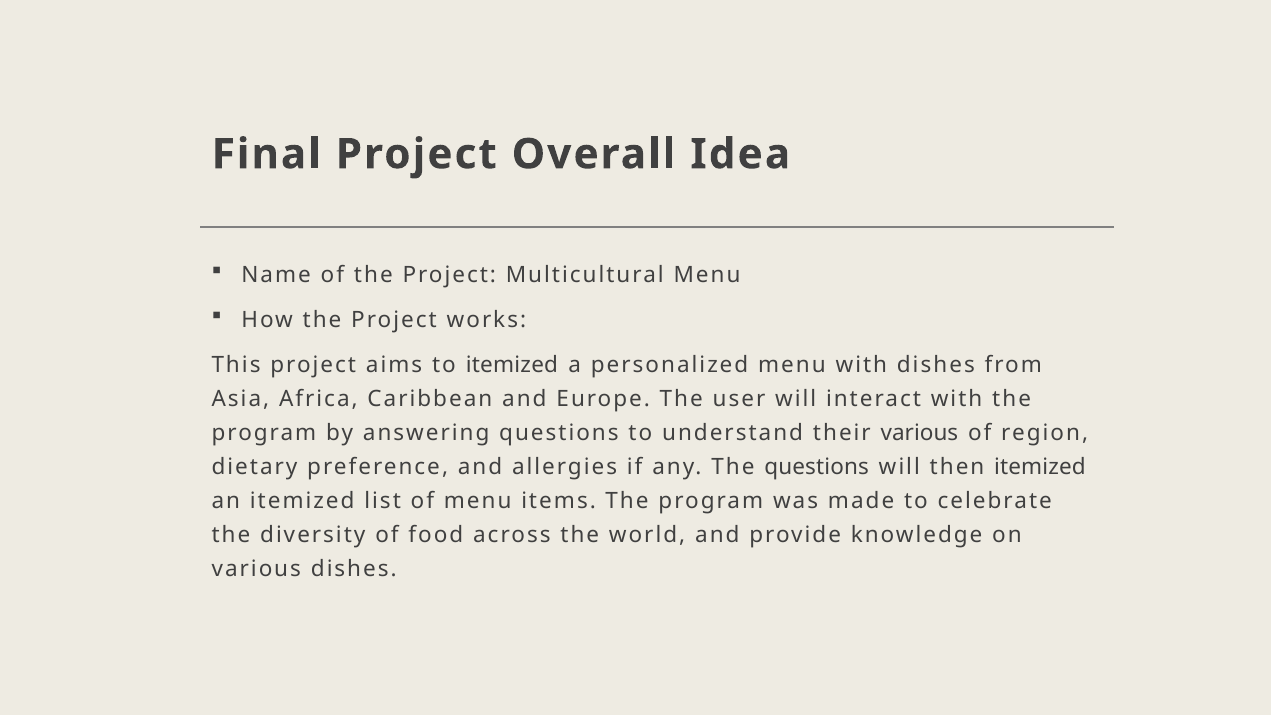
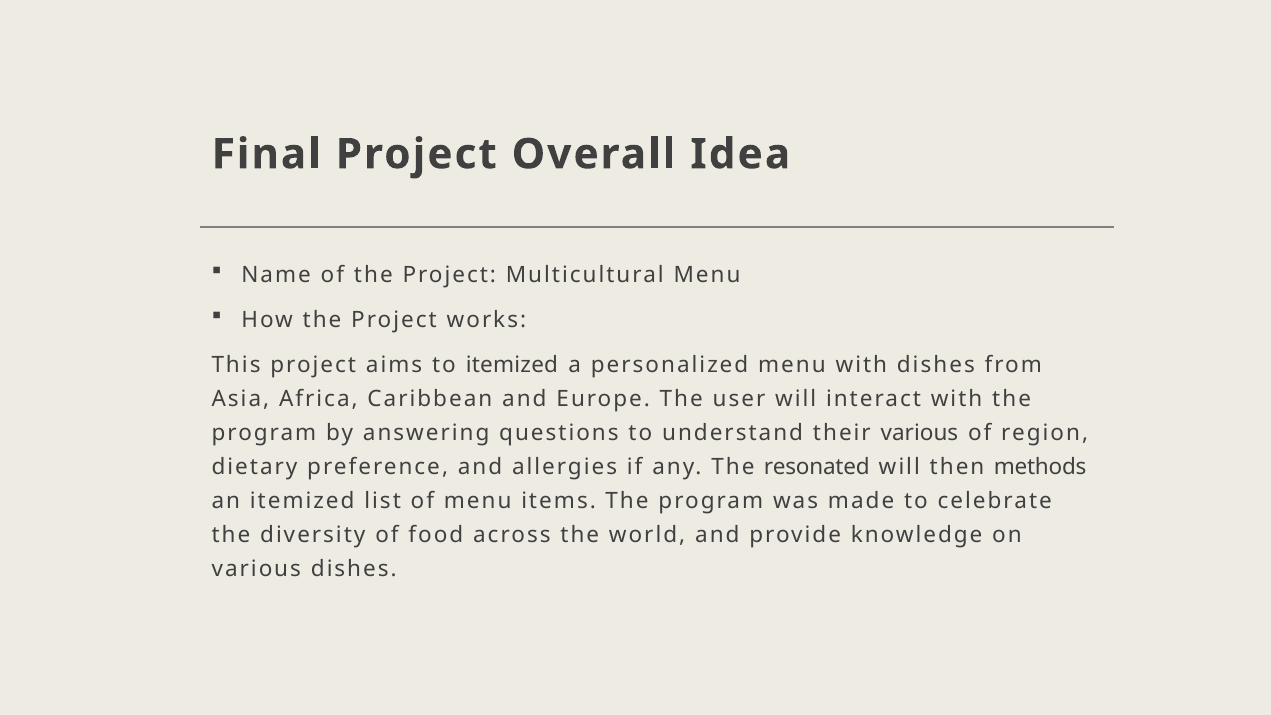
The questions: questions -> resonated (817, 467)
then itemized: itemized -> methods (1040, 467)
